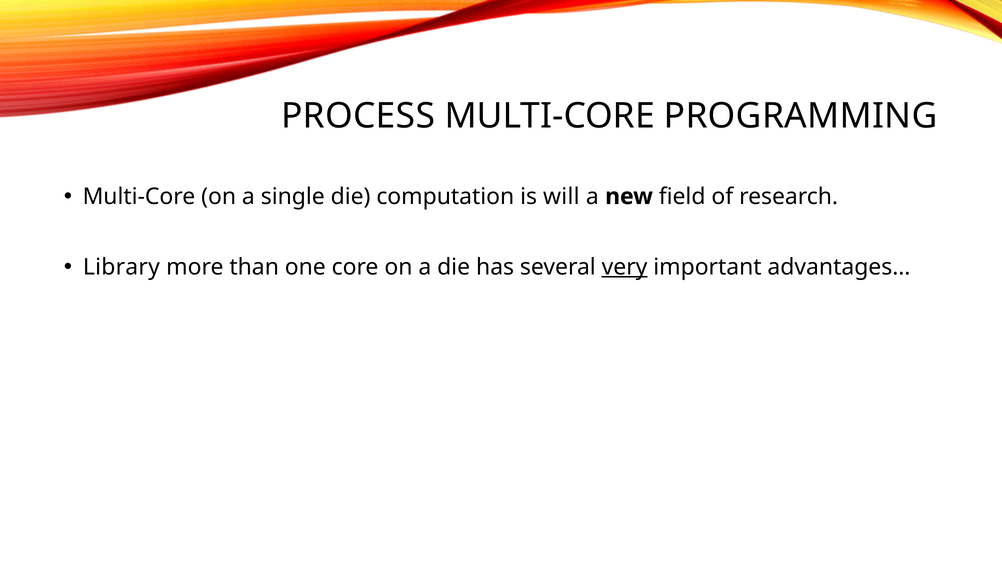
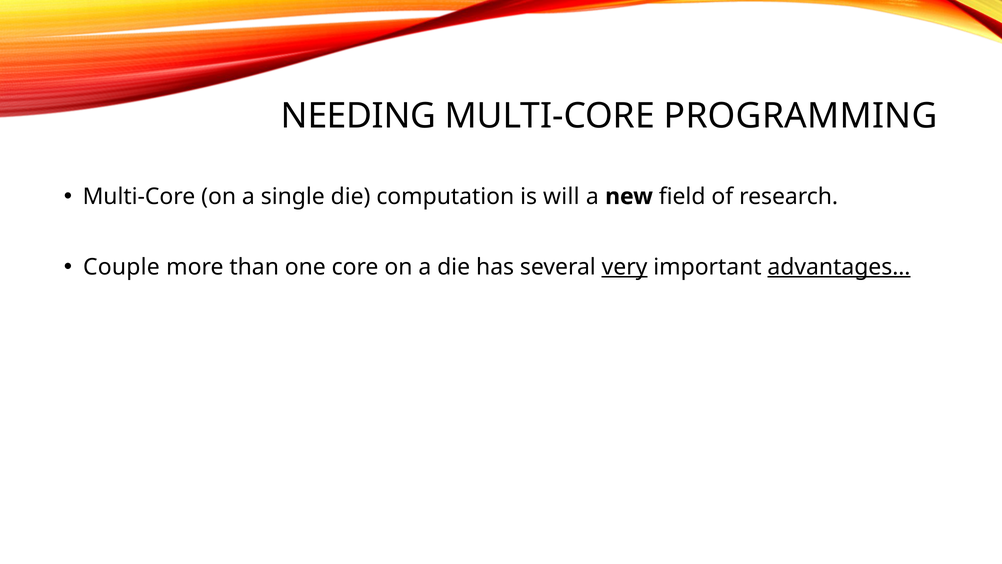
PROCESS: PROCESS -> NEEDING (358, 116)
Library: Library -> Couple (121, 267)
advantages… underline: none -> present (839, 267)
